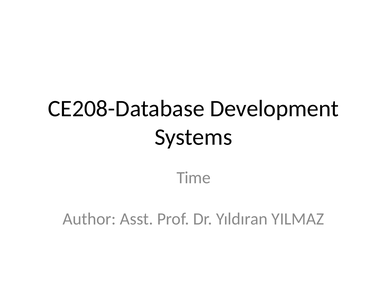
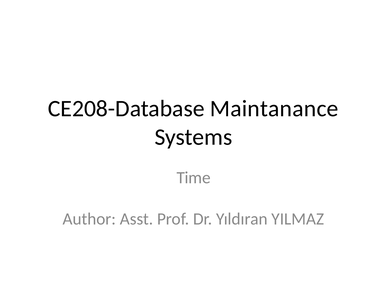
Development: Development -> Maintanance (274, 109)
